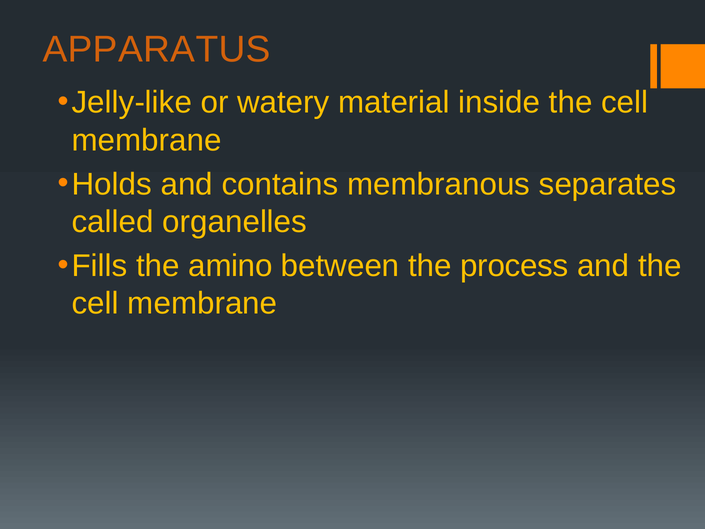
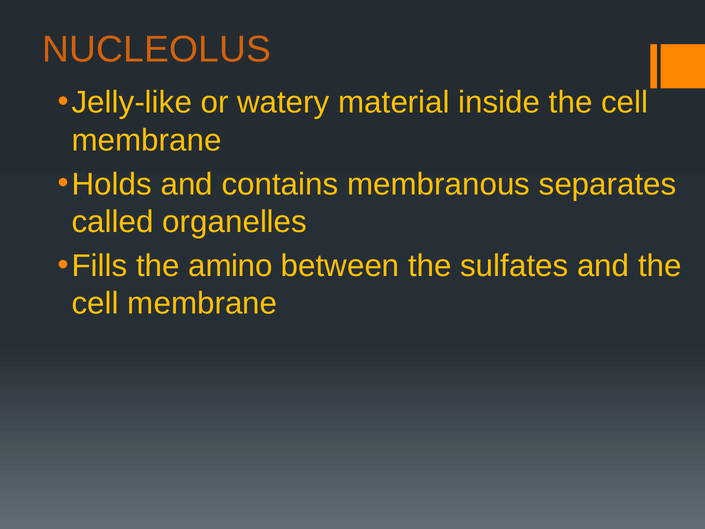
APPARATUS: APPARATUS -> NUCLEOLUS (157, 50)
process: process -> sulfates (514, 266)
